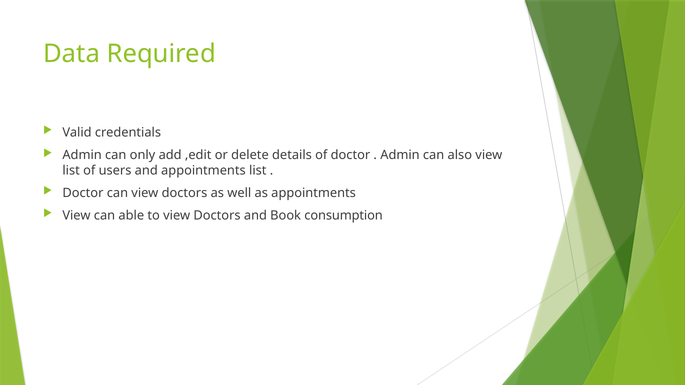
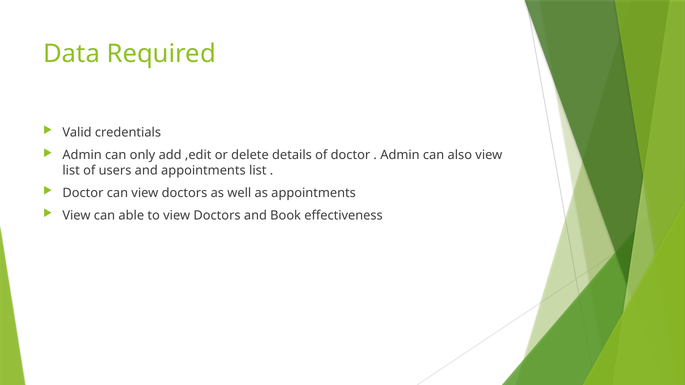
consumption: consumption -> effectiveness (344, 216)
